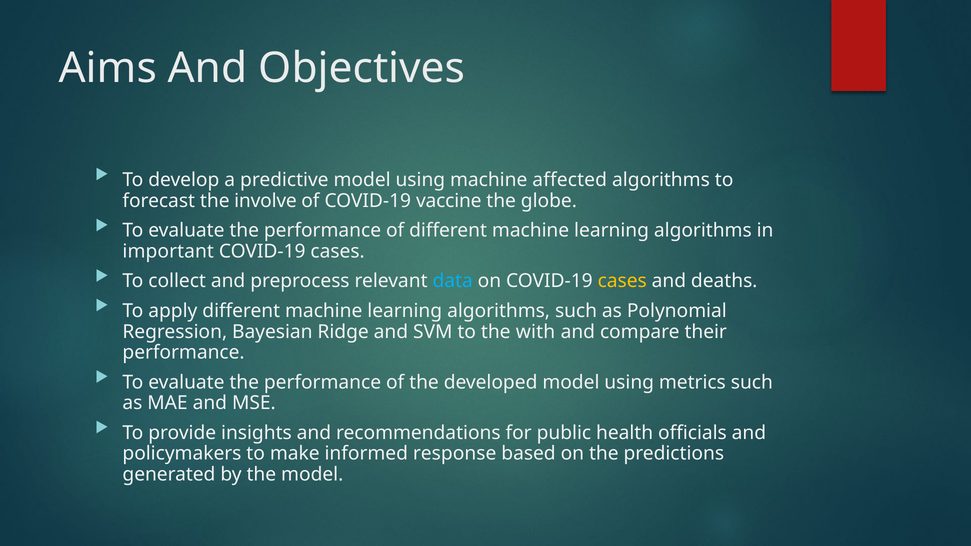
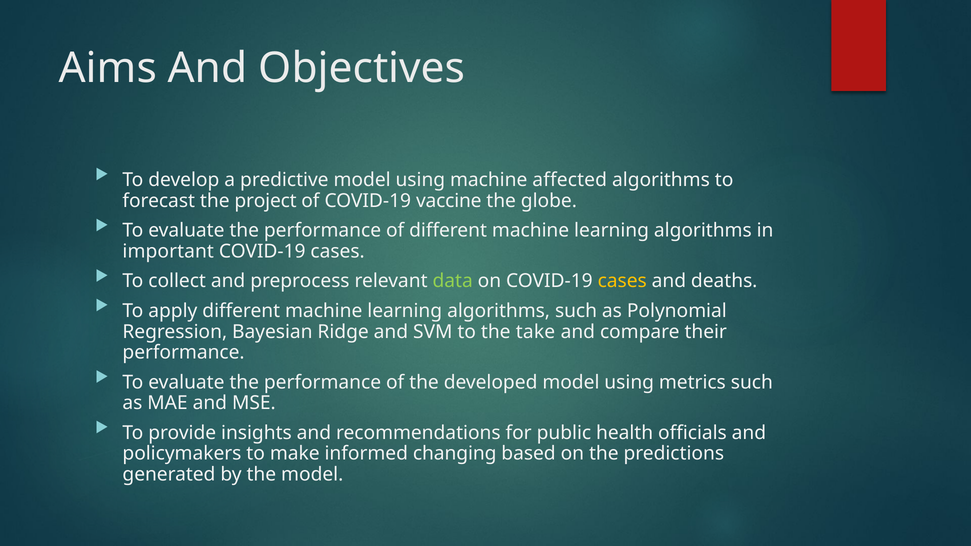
involve: involve -> project (266, 201)
data colour: light blue -> light green (453, 281)
with: with -> take (536, 332)
response: response -> changing (455, 454)
